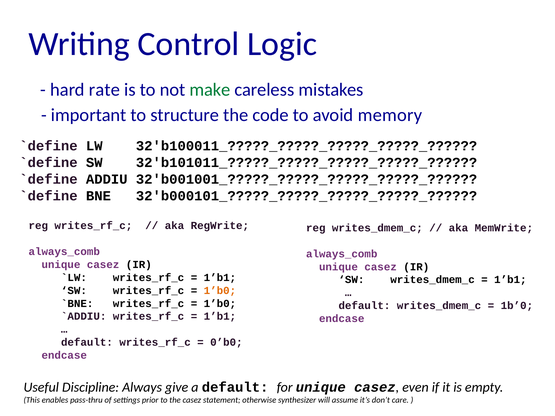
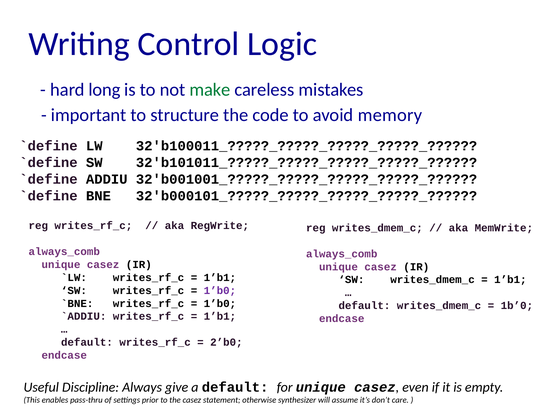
rate: rate -> long (104, 90)
1’b0 colour: orange -> purple (220, 291)
0’b0: 0’b0 -> 2’b0 (226, 343)
